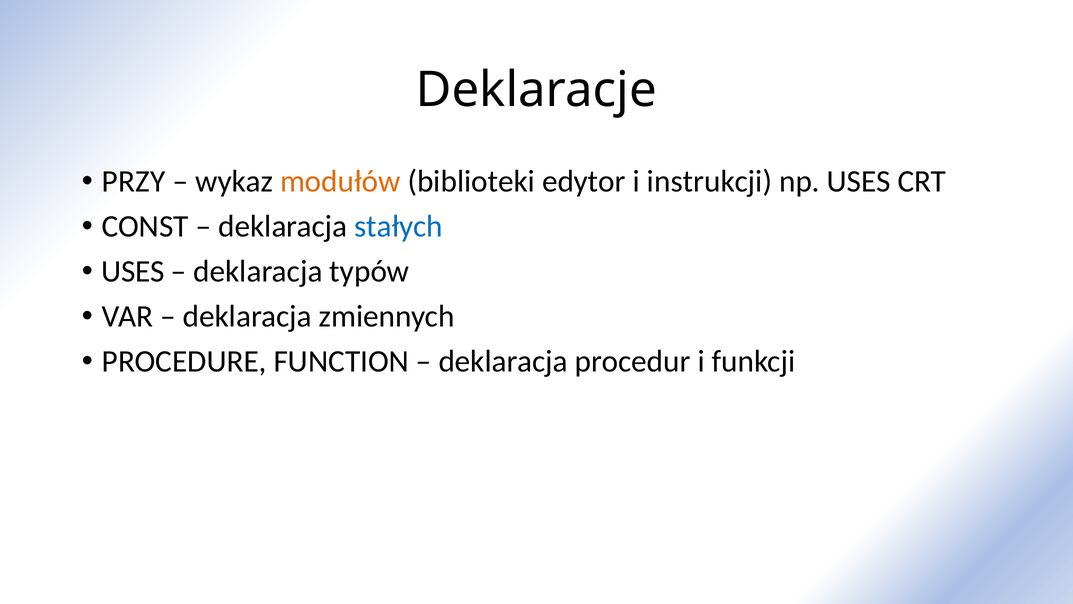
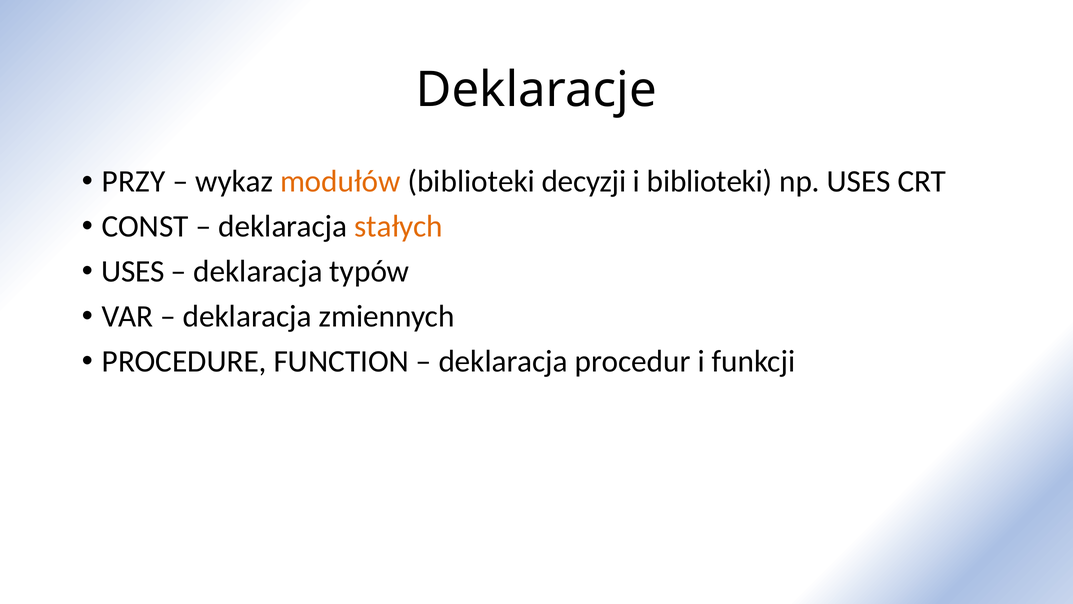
edytor: edytor -> decyzji (584, 181)
i instrukcji: instrukcji -> biblioteki (710, 181)
stałych colour: blue -> orange (398, 226)
